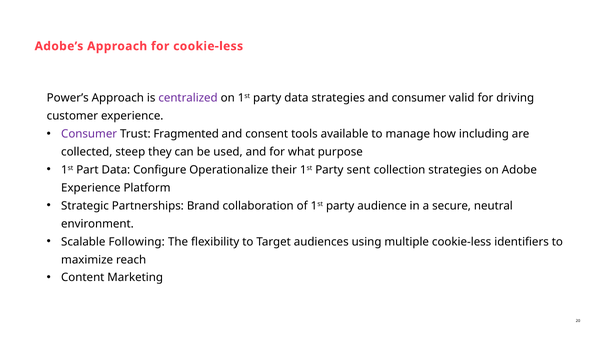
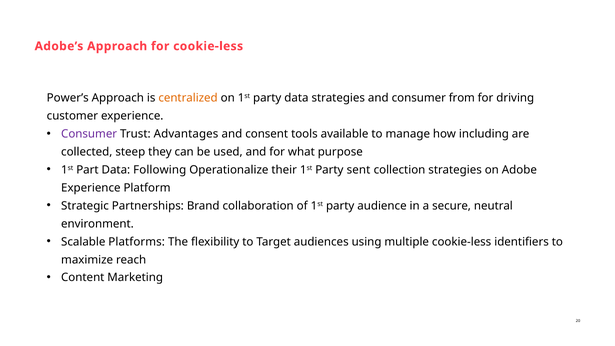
centralized colour: purple -> orange (188, 98)
valid: valid -> from (462, 98)
Fragmented: Fragmented -> Advantages (186, 134)
Configure: Configure -> Following (160, 170)
Following: Following -> Platforms (137, 242)
